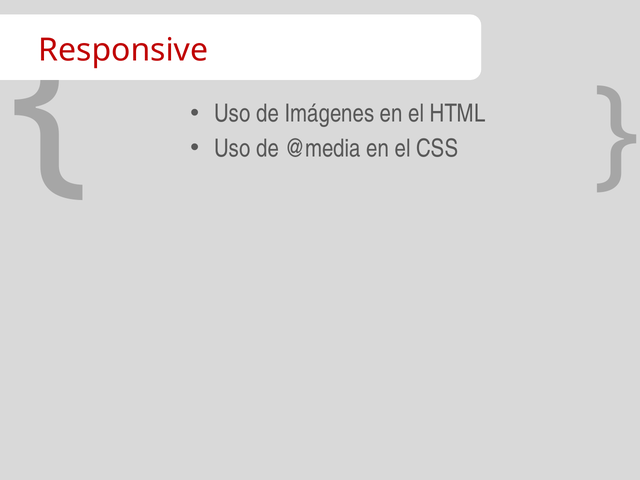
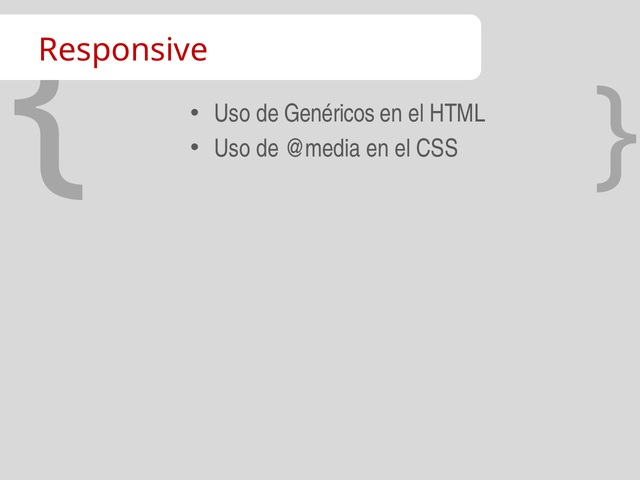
Imágenes: Imágenes -> Genéricos (330, 114)
